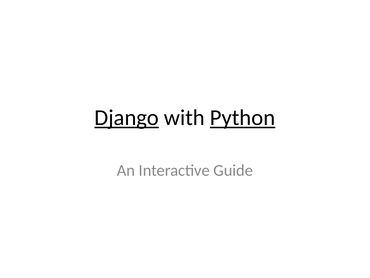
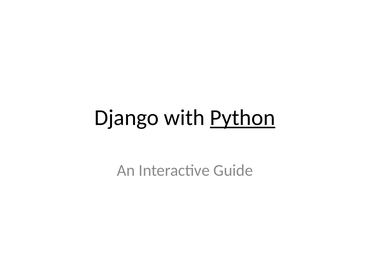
Django underline: present -> none (127, 118)
